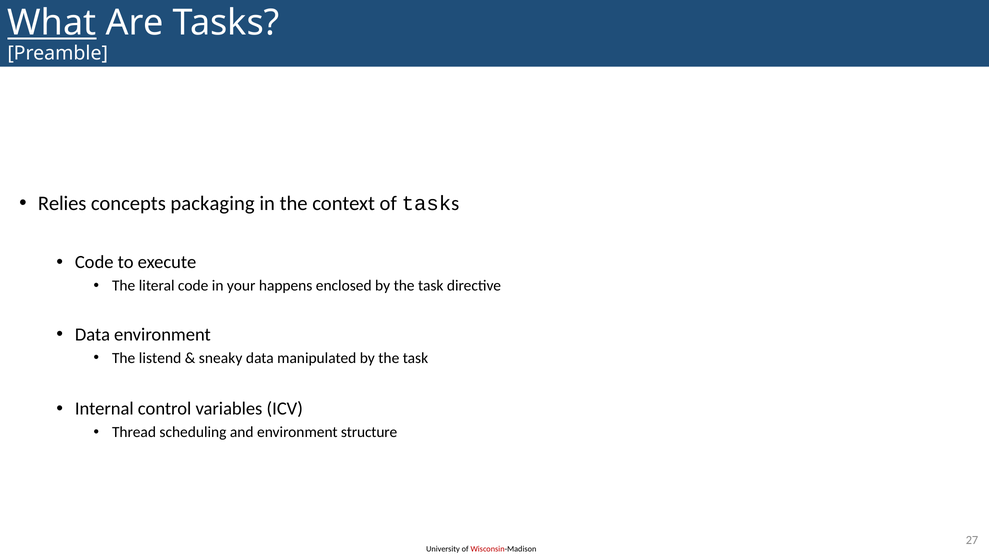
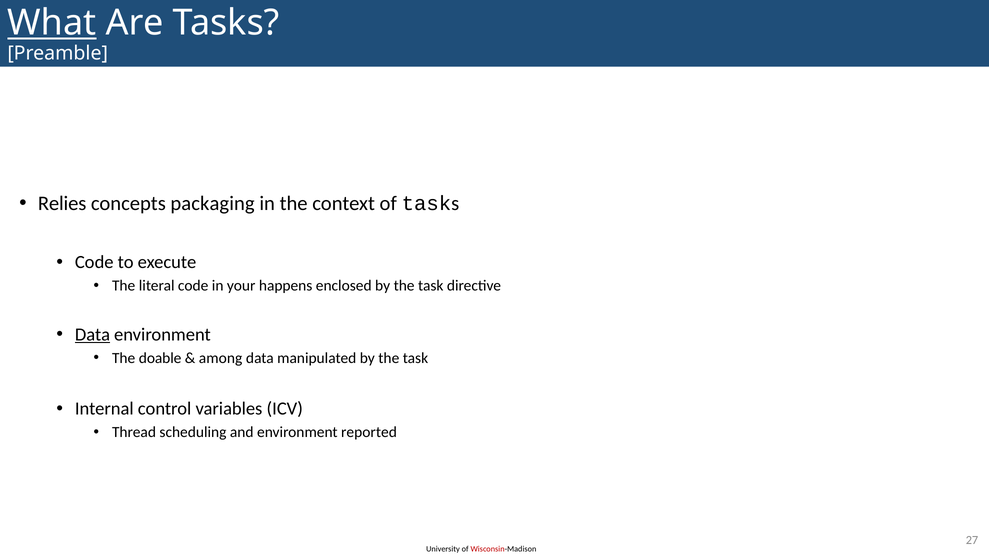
Data underline: none -> present (93, 335)
listend: listend -> doable (160, 358)
sneaky: sneaky -> among (221, 358)
structure: structure -> reported (369, 433)
